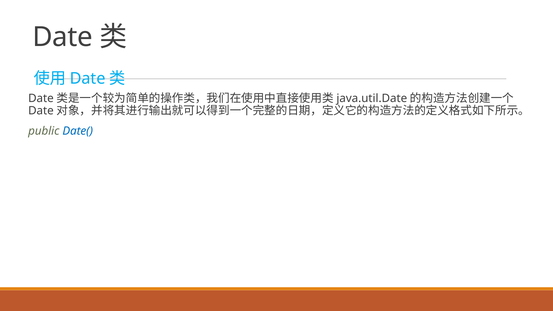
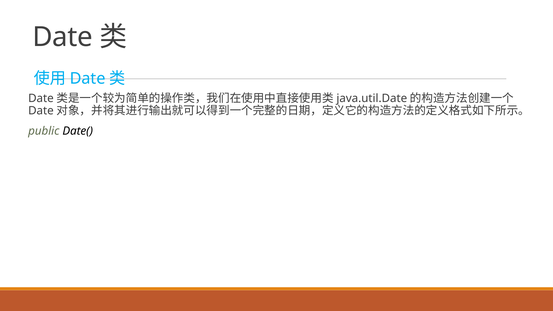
Date( colour: blue -> black (78, 131)
